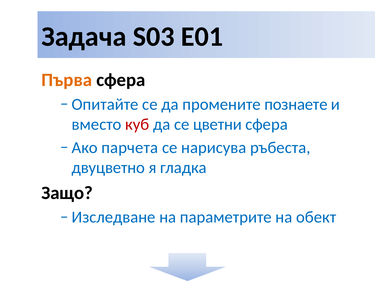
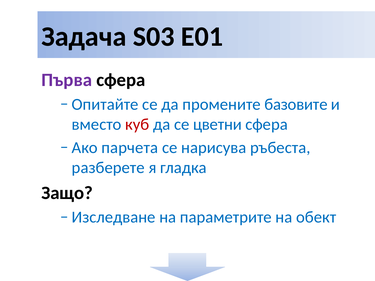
Първа colour: orange -> purple (67, 80)
познаете: познаете -> базовите (296, 105)
двуцветно: двуцветно -> разберете (108, 168)
